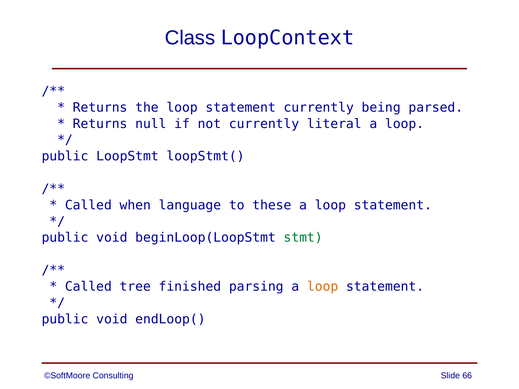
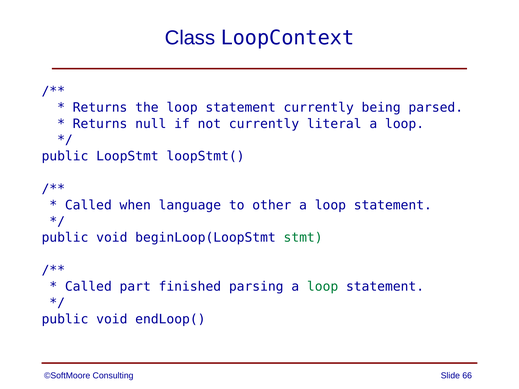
these: these -> other (272, 205)
tree: tree -> part (135, 287)
loop colour: orange -> green (323, 287)
